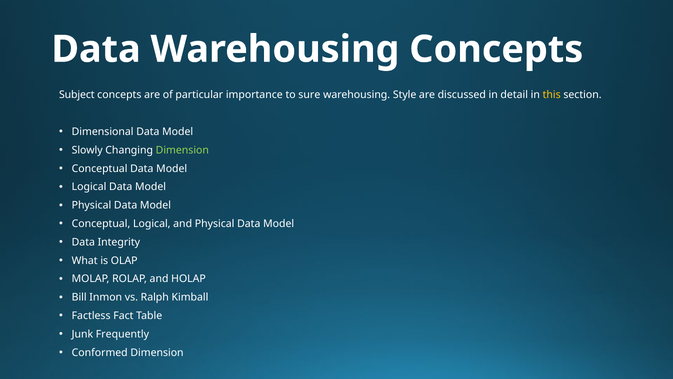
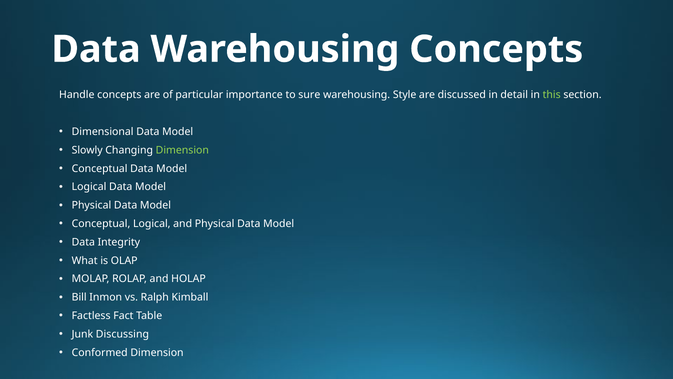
Subject: Subject -> Handle (77, 95)
this colour: yellow -> light green (552, 95)
Frequently: Frequently -> Discussing (122, 334)
